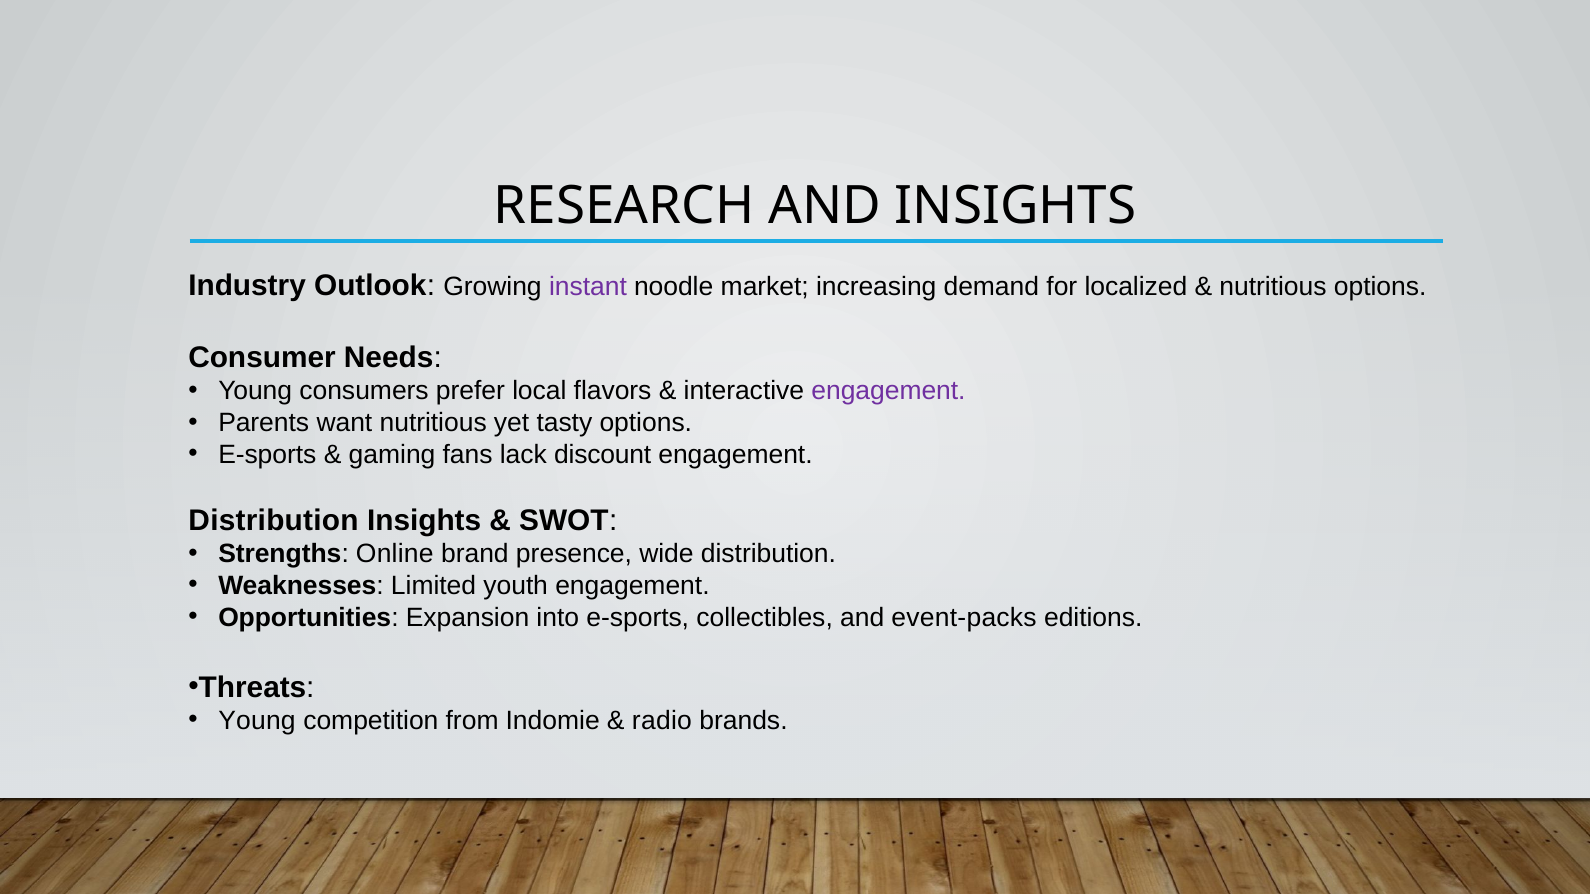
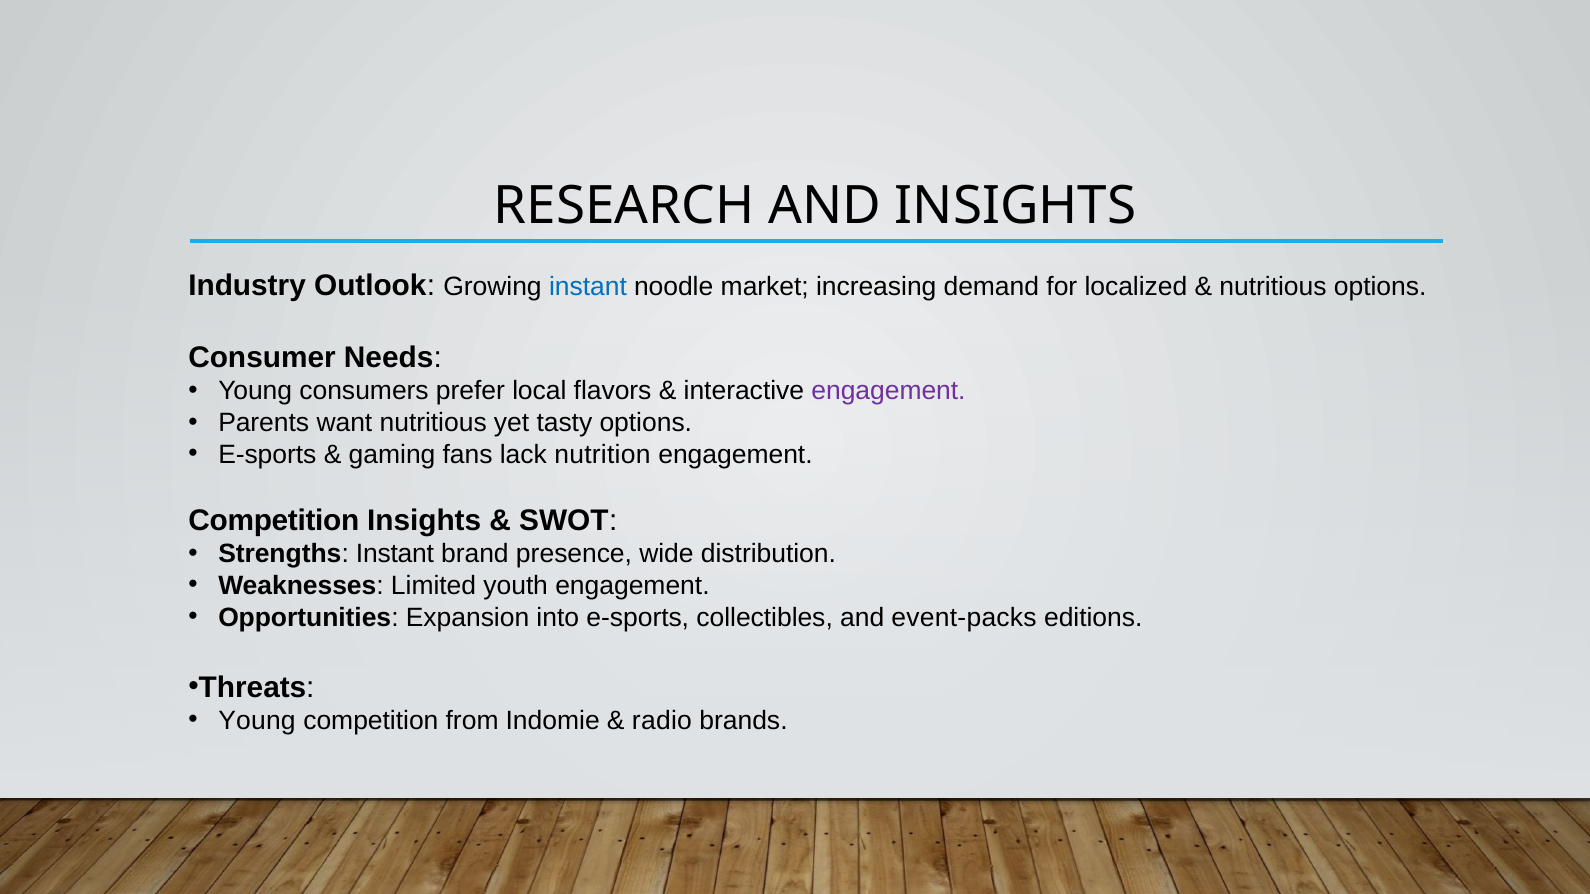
instant colour: purple -> blue (588, 287)
discount: discount -> nutrition (602, 455)
Distribution: Distribution -> Competition (274, 521)
Strengths Online: Online -> Instant (395, 554)
